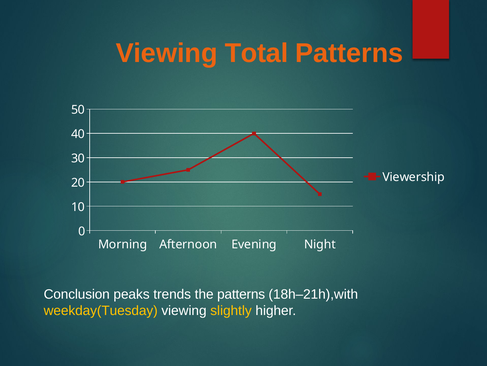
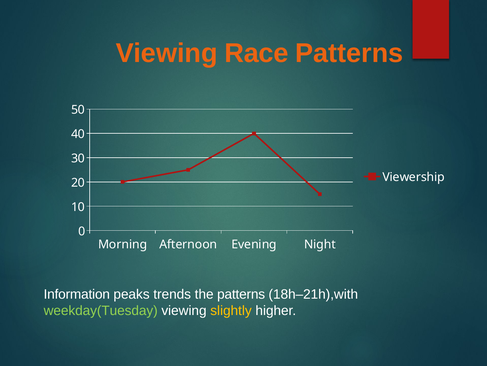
Total: Total -> Race (256, 53)
Conclusion: Conclusion -> Information (77, 294)
weekday(Tuesday colour: yellow -> light green (101, 310)
